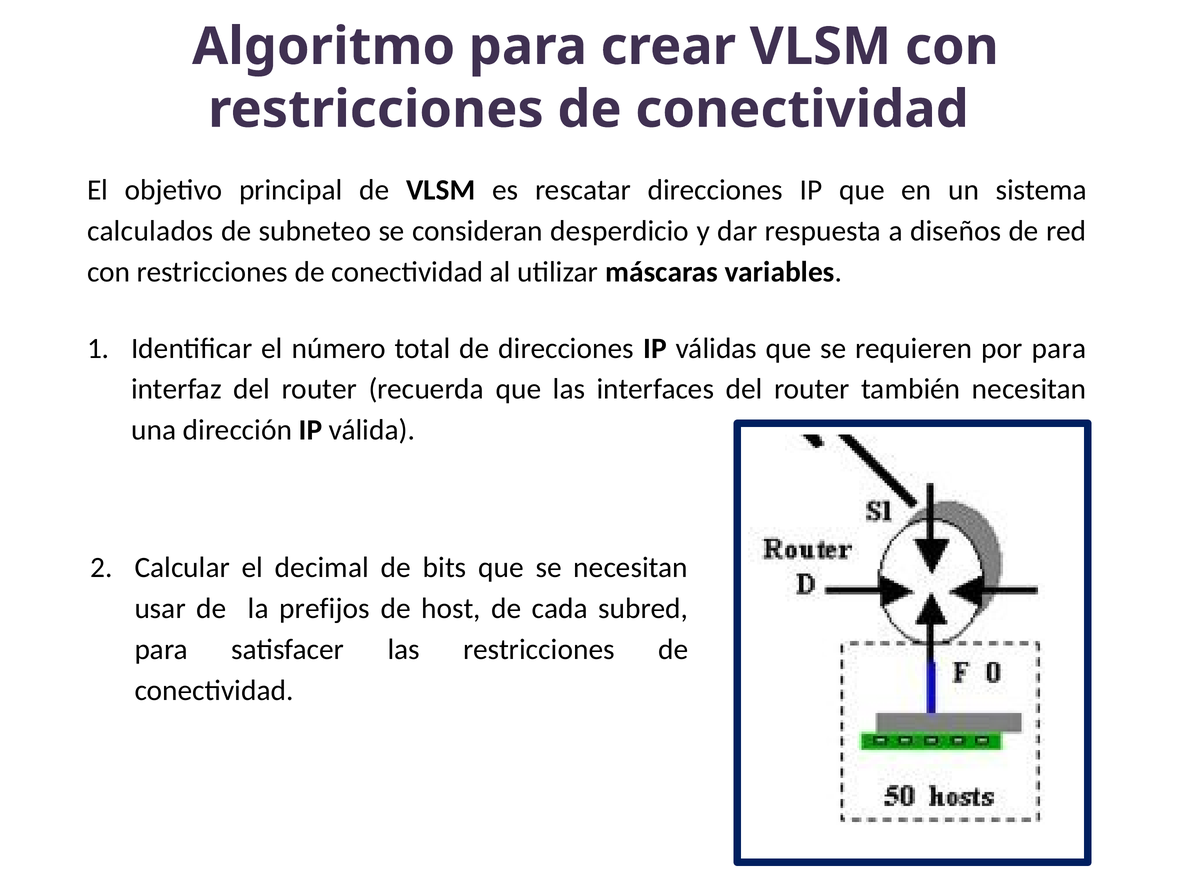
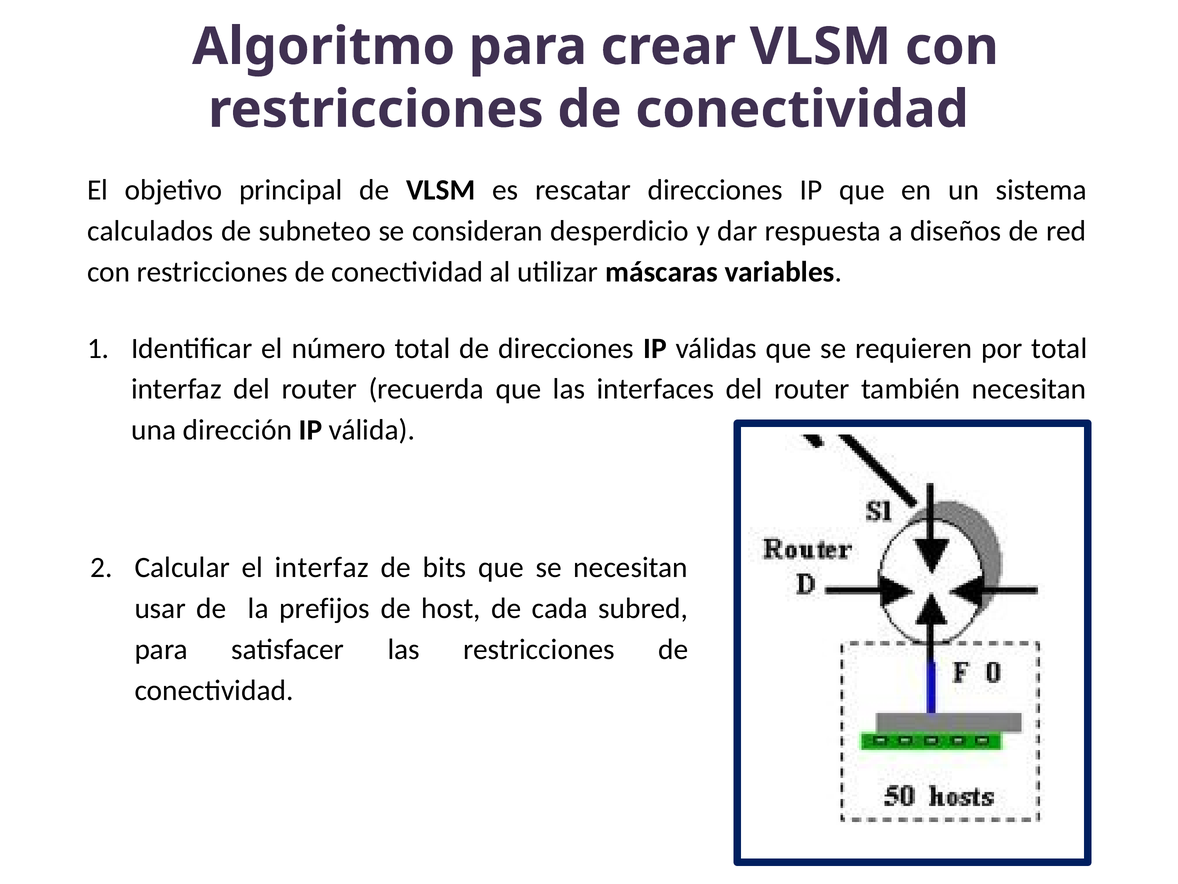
por para: para -> total (1059, 348)
el decimal: decimal -> interfaz (322, 567)
